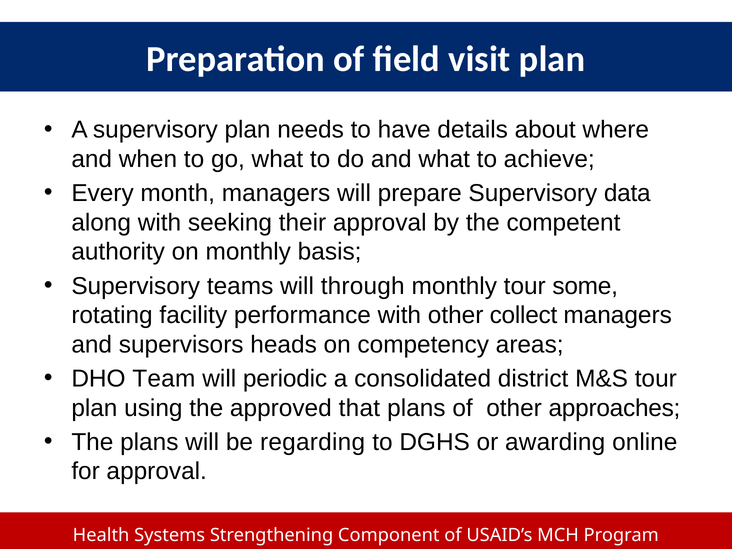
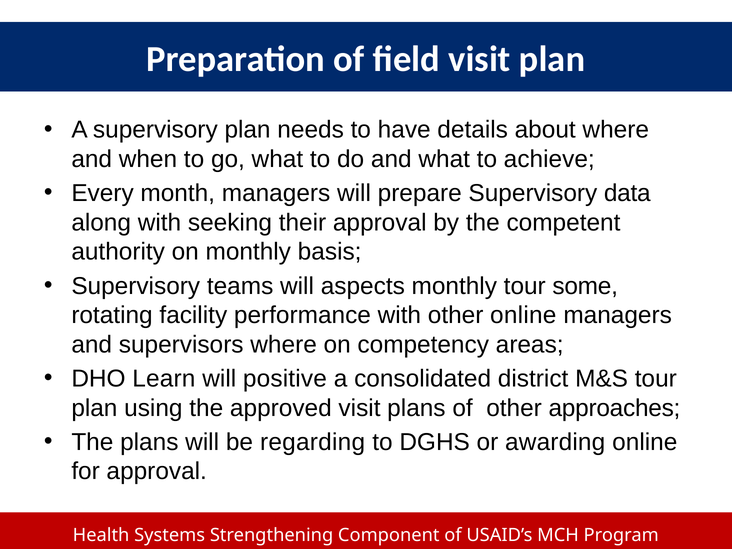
through: through -> aspects (363, 286)
other collect: collect -> online (523, 315)
supervisors heads: heads -> where (284, 345)
Team: Team -> Learn (164, 379)
periodic: periodic -> positive (285, 379)
approved that: that -> visit (360, 408)
